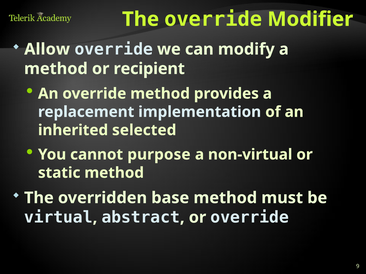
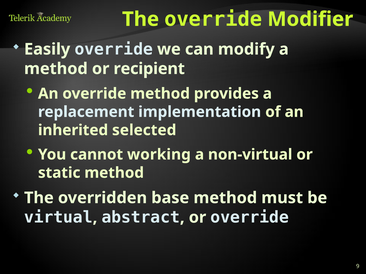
Allow: Allow -> Easily (47, 49)
purpose: purpose -> working (159, 155)
